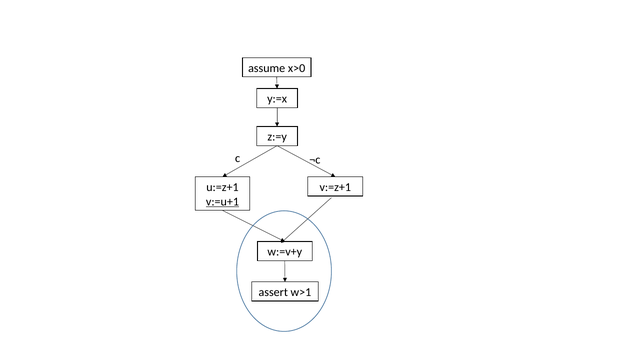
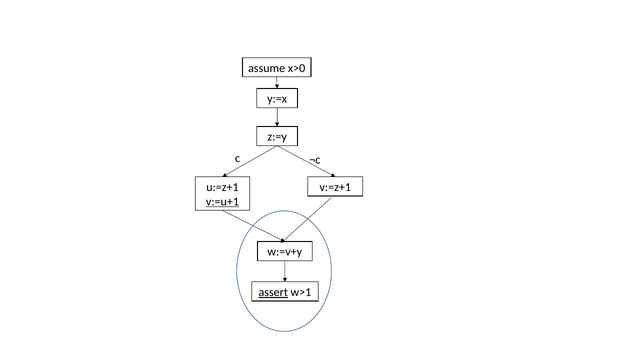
assert underline: none -> present (273, 292)
